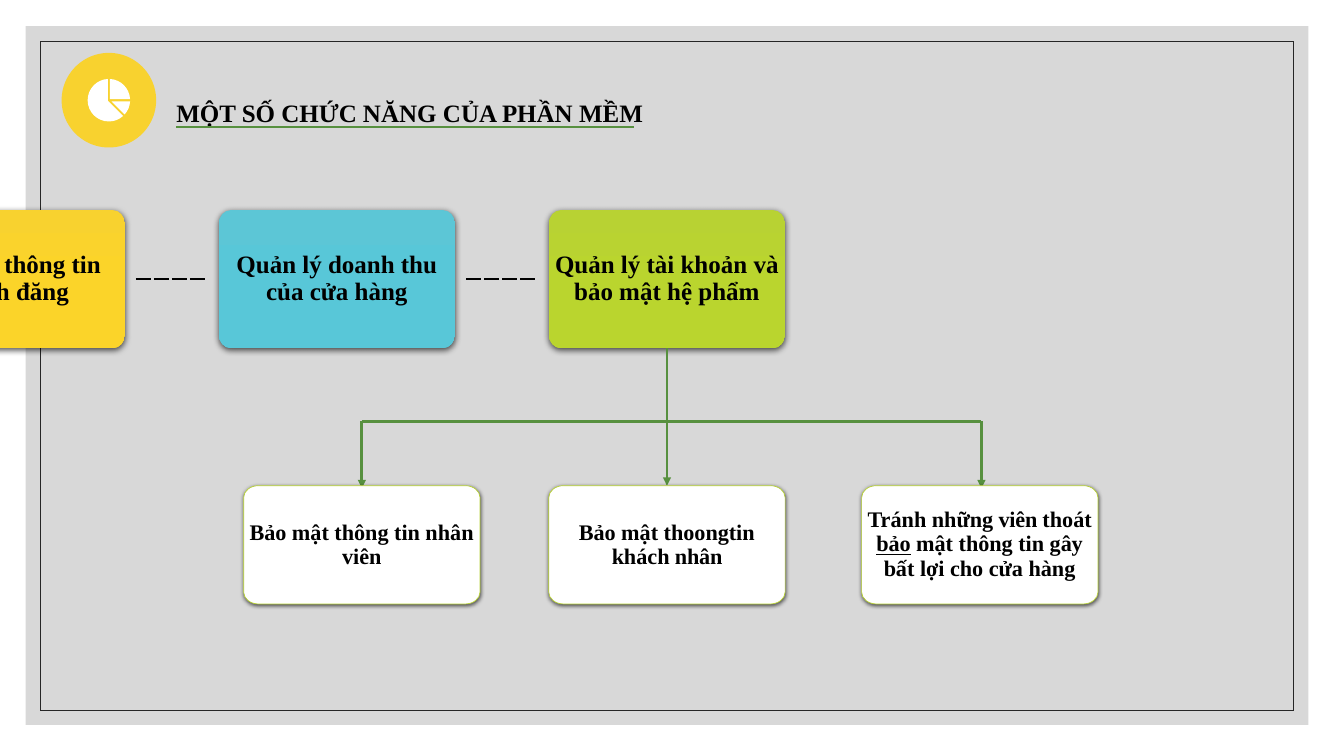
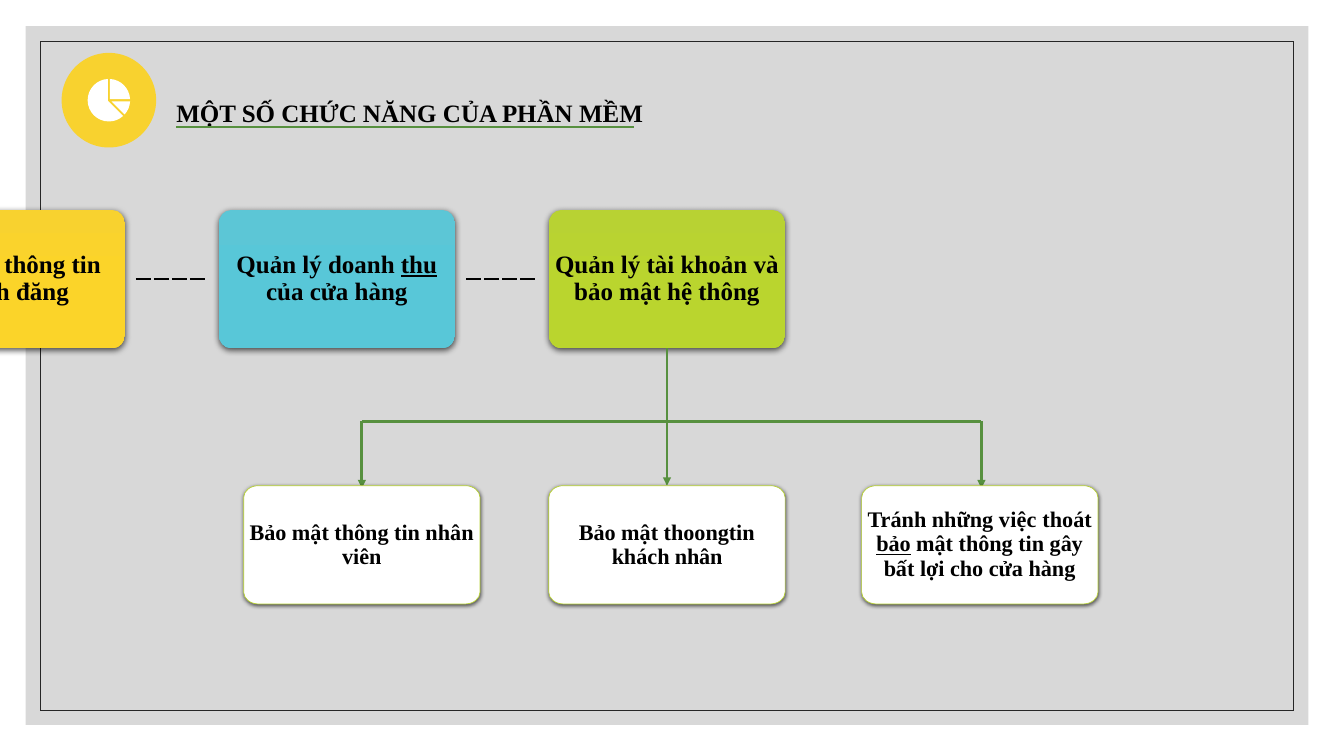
thu underline: none -> present (419, 265)
hệ phẩm: phẩm -> thông (729, 292)
những viên: viên -> việc (1018, 520)
